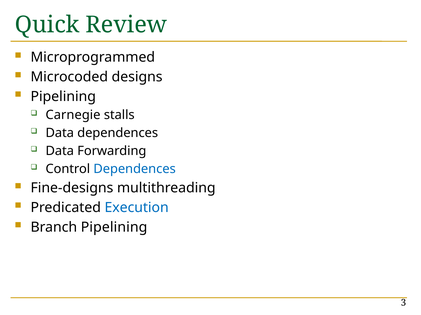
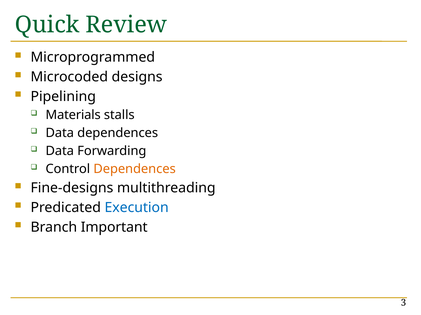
Carnegie: Carnegie -> Materials (73, 115)
Dependences colour: blue -> orange (135, 169)
Branch Pipelining: Pipelining -> Important (114, 228)
